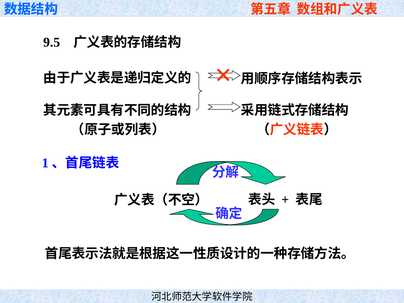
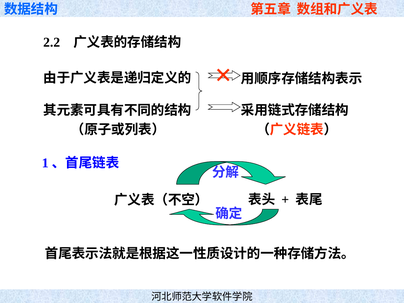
9.5: 9.5 -> 2.2 (52, 42)
